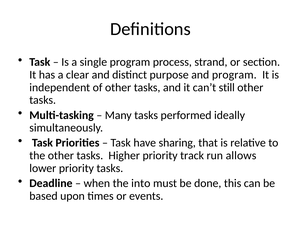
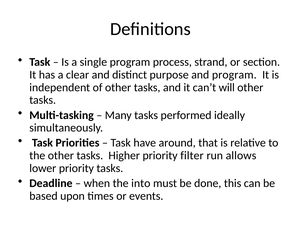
still: still -> will (227, 87)
sharing: sharing -> around (177, 143)
track: track -> filter (192, 155)
